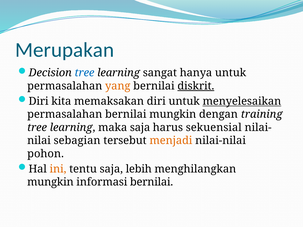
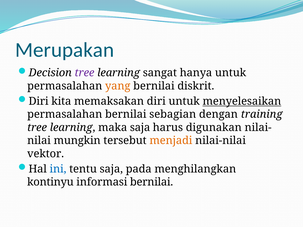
tree colour: blue -> purple (84, 73)
diskrit underline: present -> none (196, 86)
bernilai mungkin: mungkin -> sebagian (173, 115)
sekuensial: sekuensial -> digunakan (214, 128)
sebagian: sebagian -> mungkin (77, 141)
pohon: pohon -> vektor (46, 154)
ini colour: orange -> blue (58, 169)
lebih: lebih -> pada (139, 169)
mungkin: mungkin -> kontinyu (50, 182)
